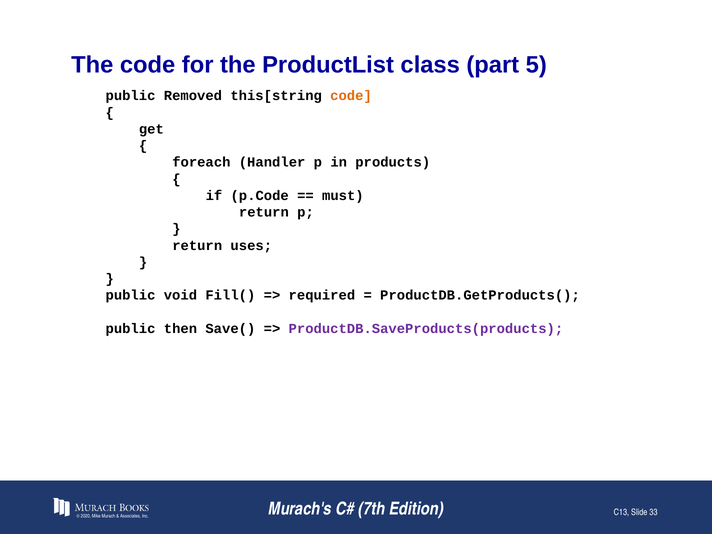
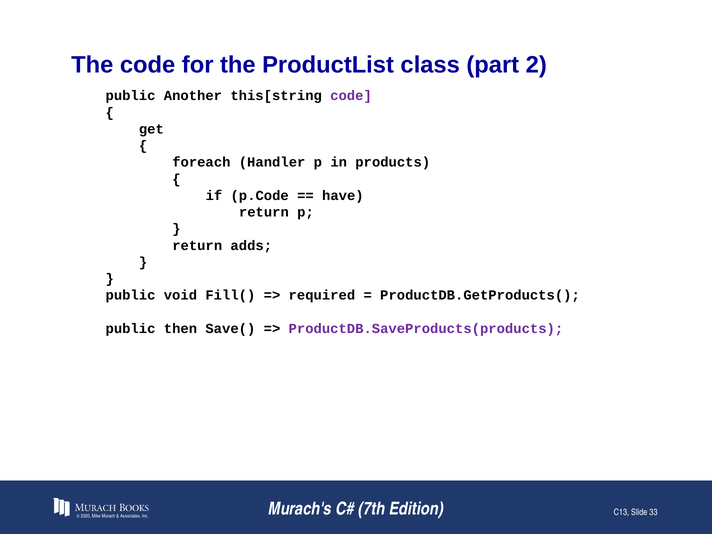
5: 5 -> 2 (536, 65)
Removed: Removed -> Another (193, 96)
code colour: orange -> purple (351, 96)
must: must -> have (343, 196)
uses: uses -> adds (251, 245)
